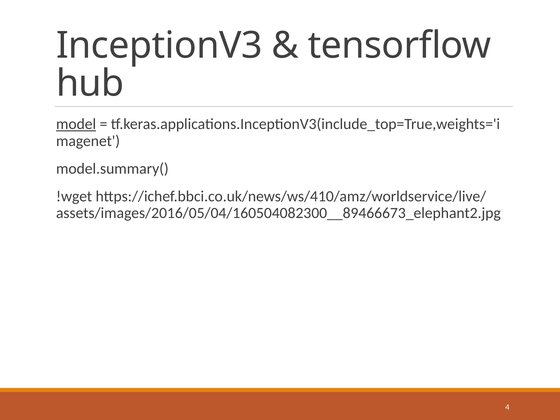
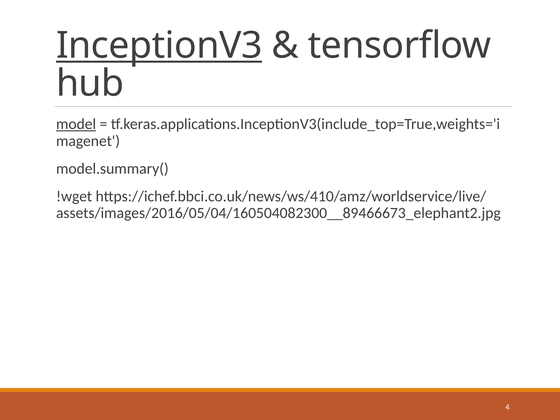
InceptionV3 underline: none -> present (159, 46)
